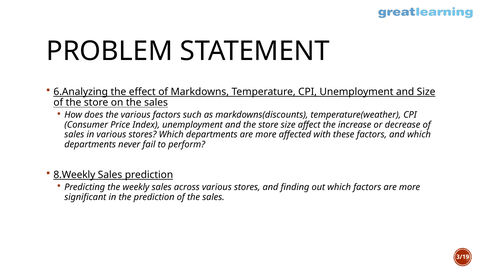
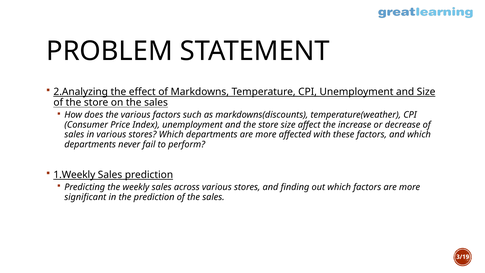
6.Analyzing: 6.Analyzing -> 2.Analyzing (81, 92)
8.Weekly: 8.Weekly -> 1.Weekly (74, 175)
